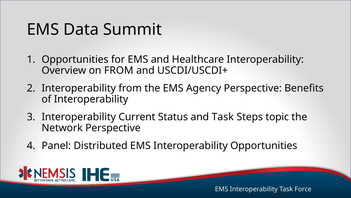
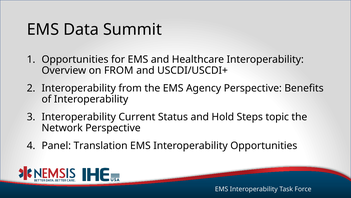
and Task: Task -> Hold (223, 117)
Distributed: Distributed -> Translation (101, 145)
